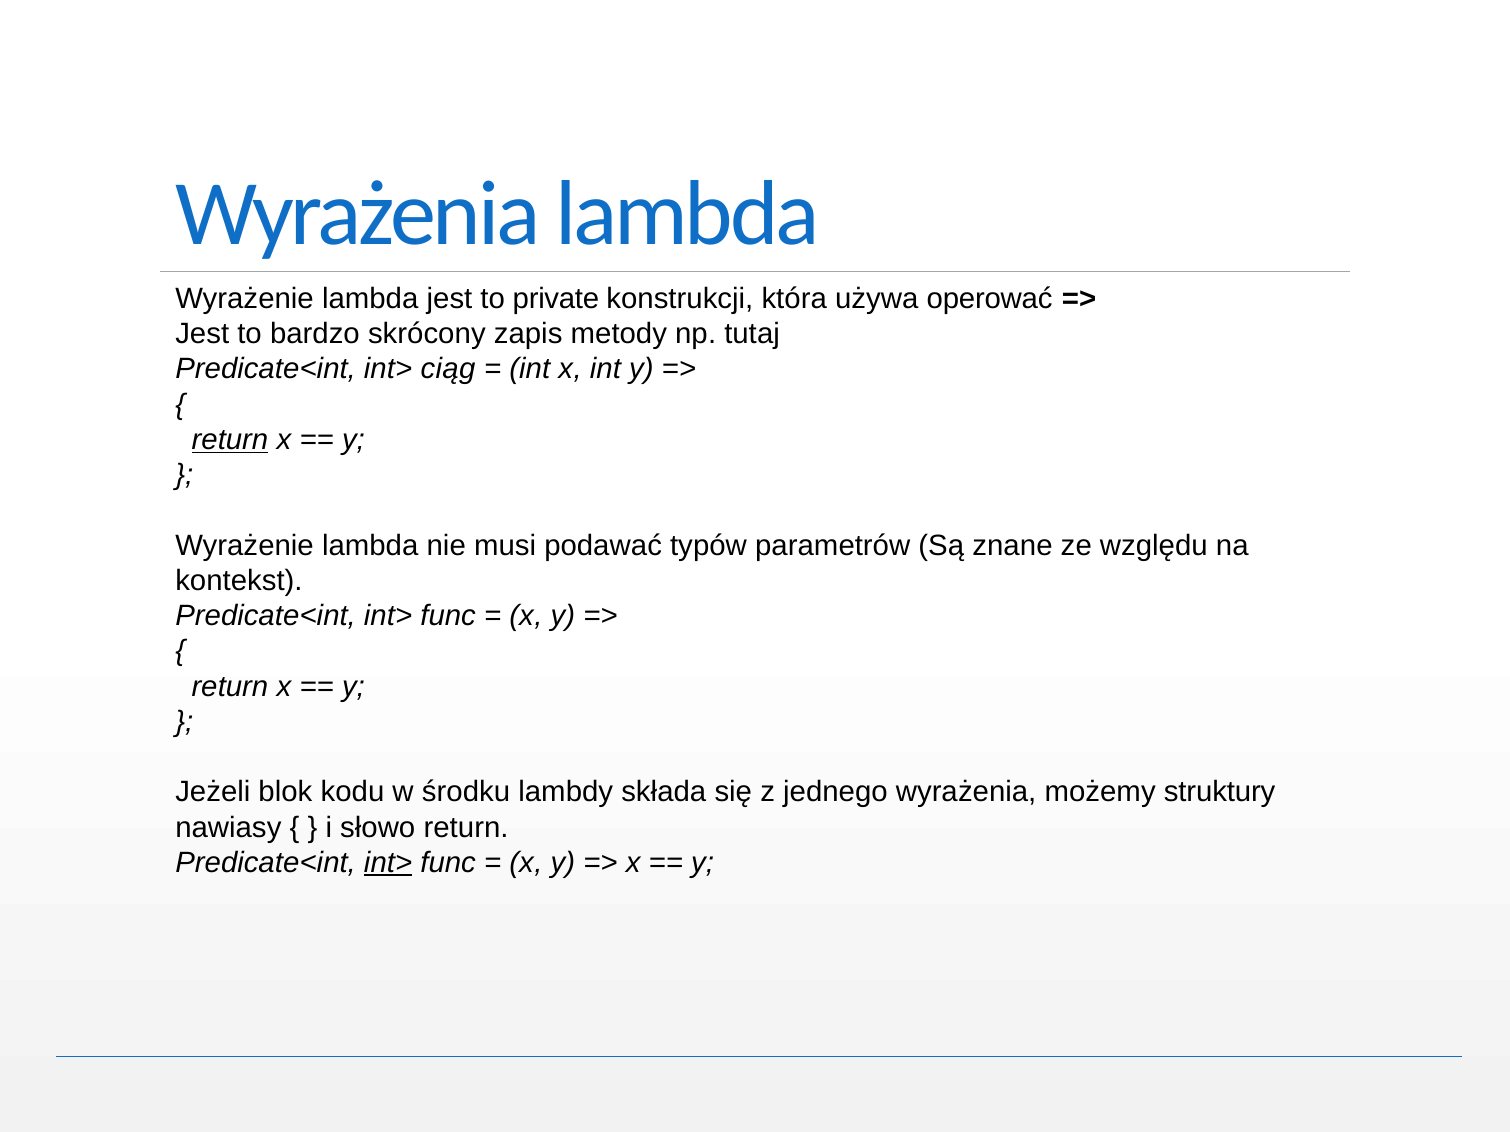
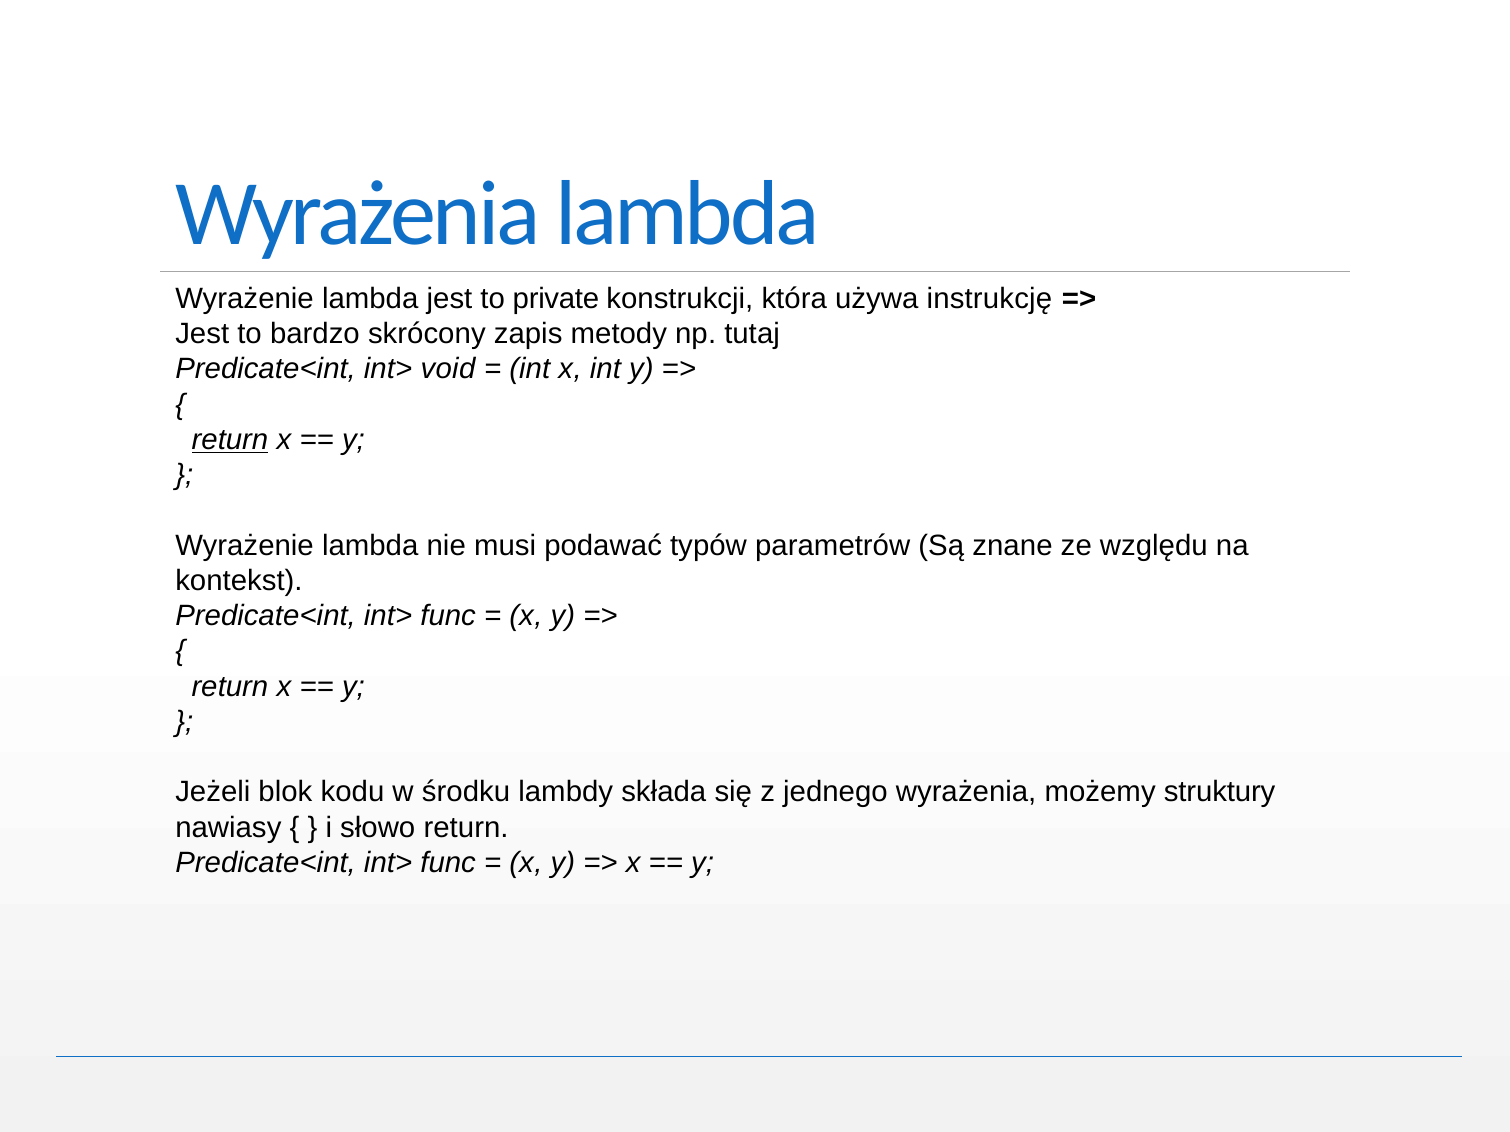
operować: operować -> instrukcję (989, 299)
ciąg: ciąg -> void (448, 369)
int> underline: present -> none (388, 863)
